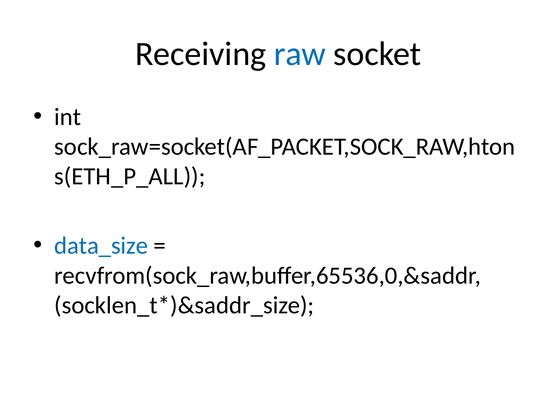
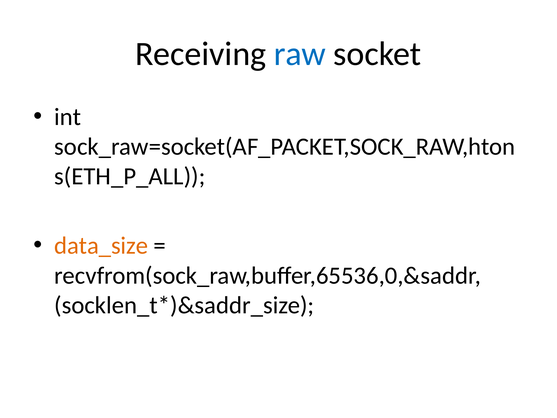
data_size colour: blue -> orange (101, 246)
